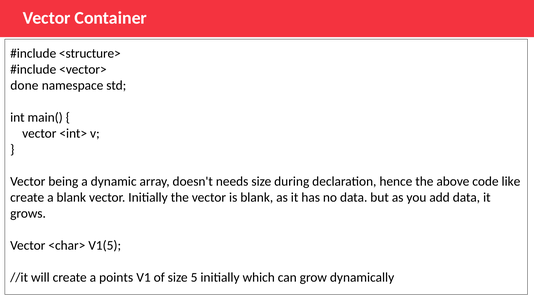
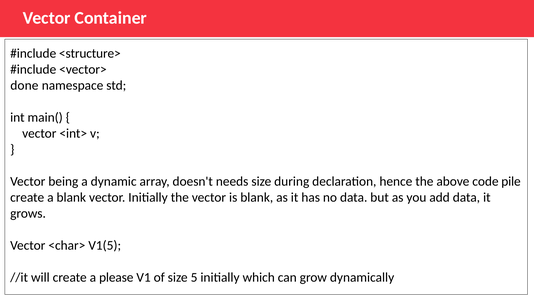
like: like -> pile (511, 182)
points: points -> please (116, 278)
